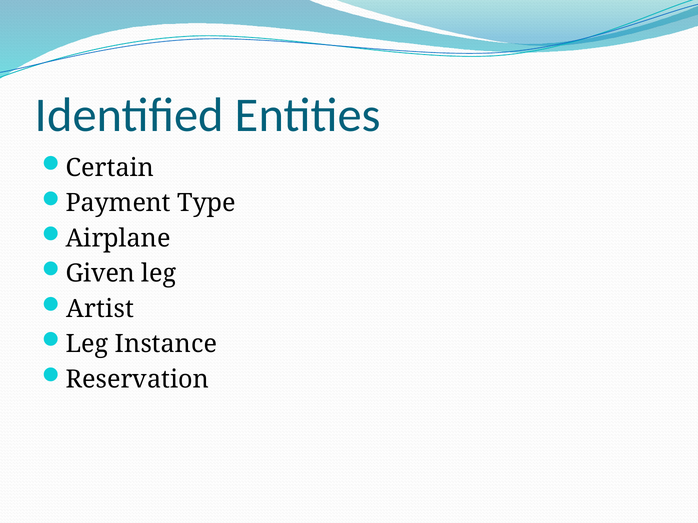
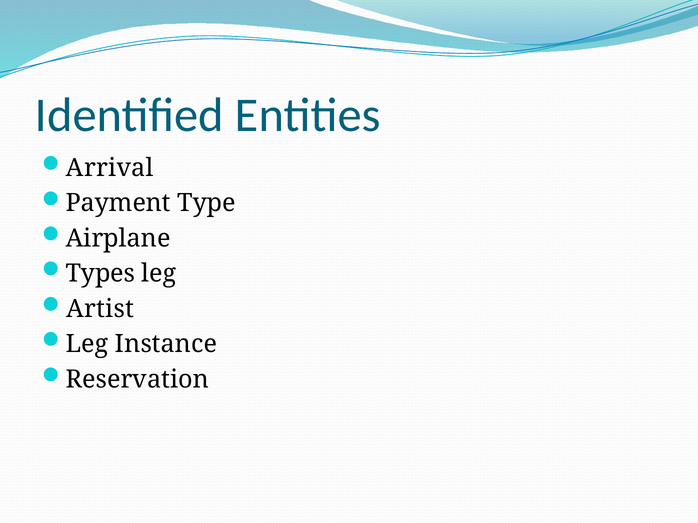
Certain: Certain -> Arrival (110, 168)
Given: Given -> Types (100, 274)
